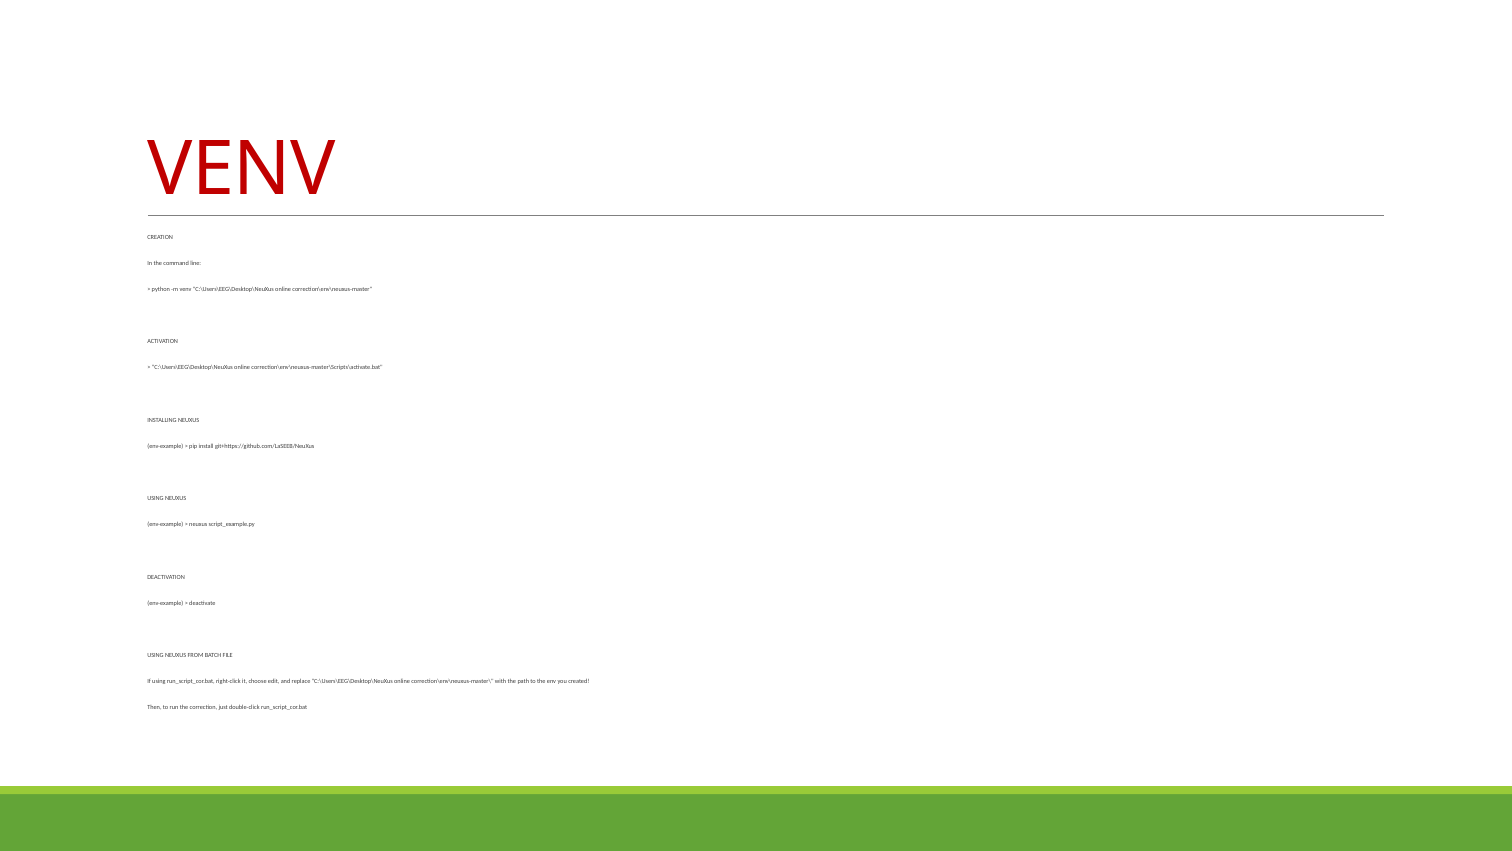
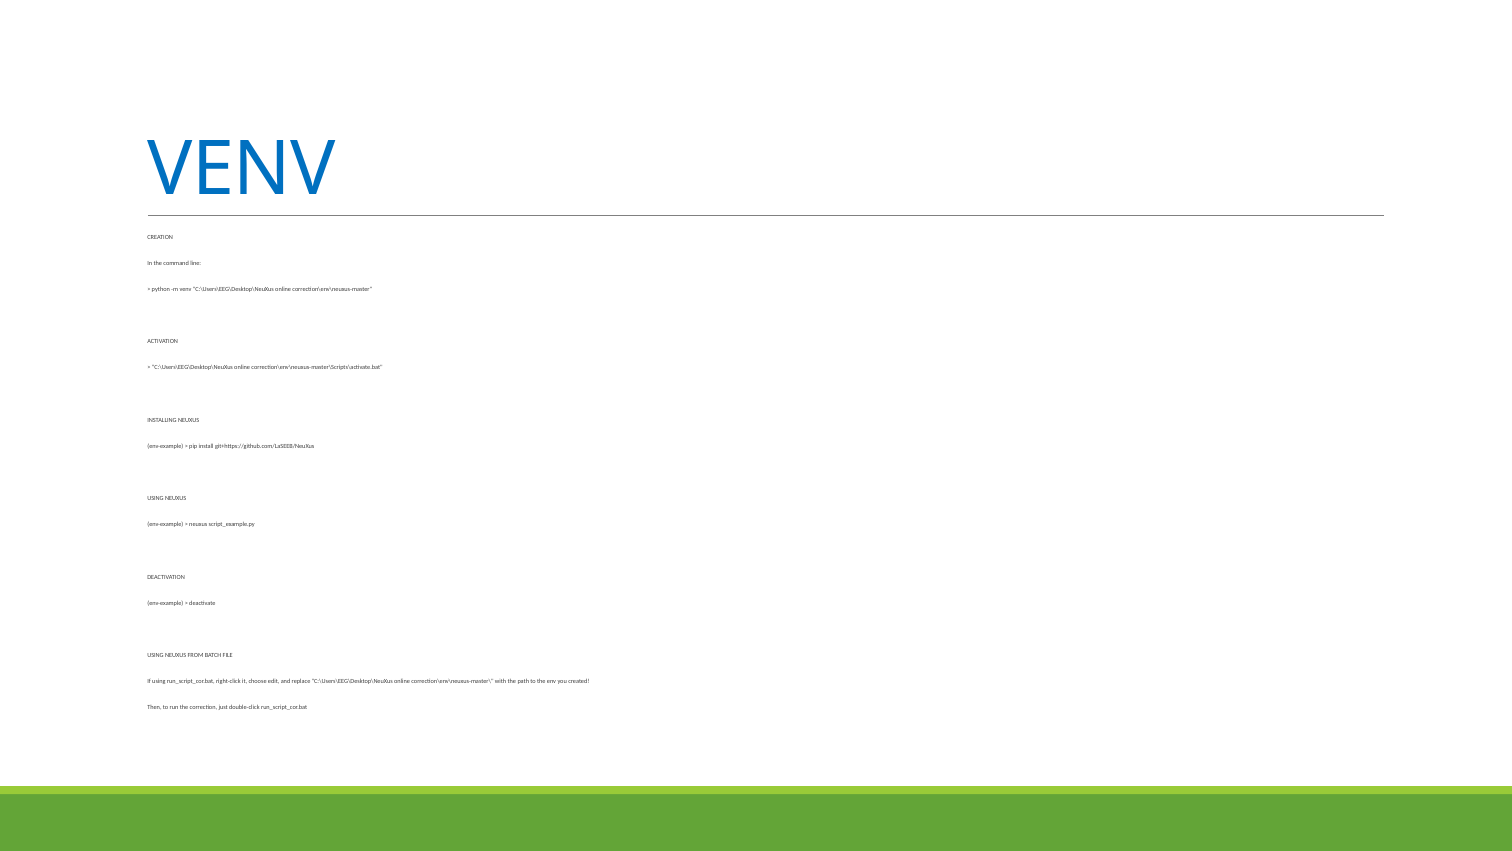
VENV colour: red -> blue (242, 169)
